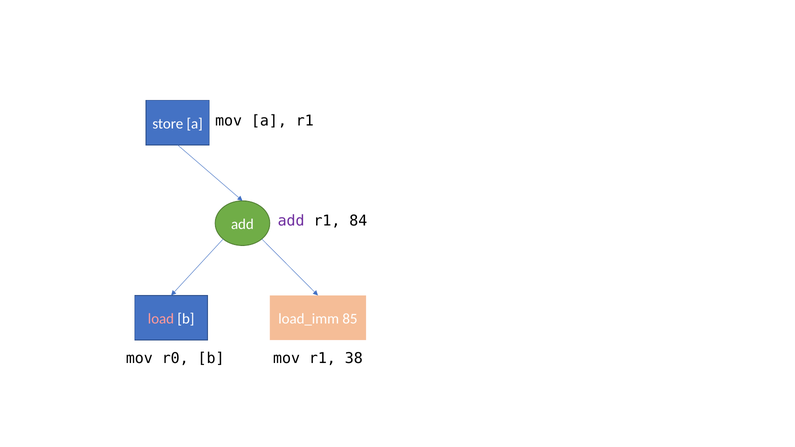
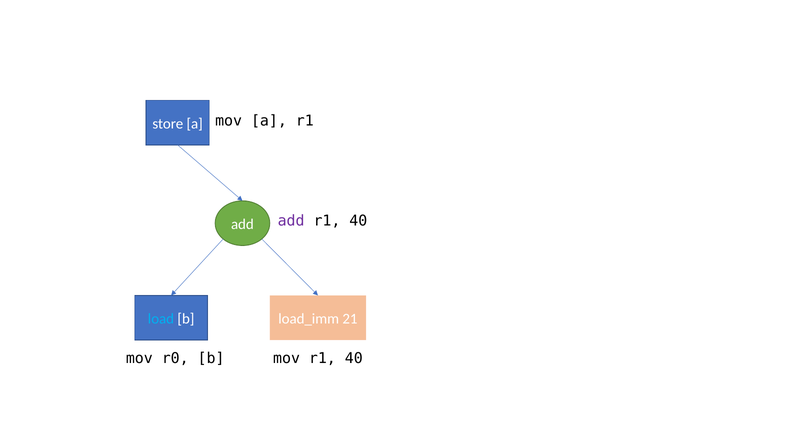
84: 84 -> 40 (358, 221)
load colour: pink -> light blue (161, 319)
85: 85 -> 21 (350, 319)
mov r1 38: 38 -> 40 (354, 358)
